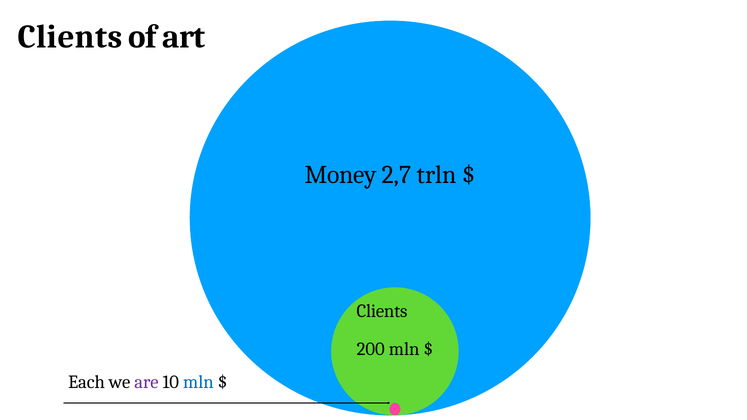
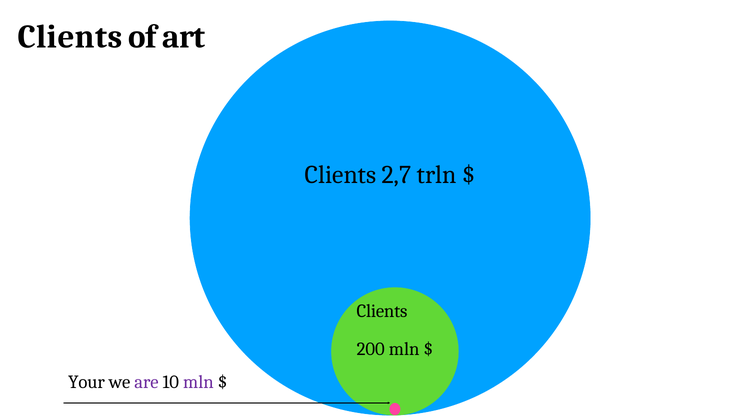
Money: Money -> Clients (341, 175)
Each: Each -> Your (86, 382)
mln colour: blue -> purple (198, 382)
